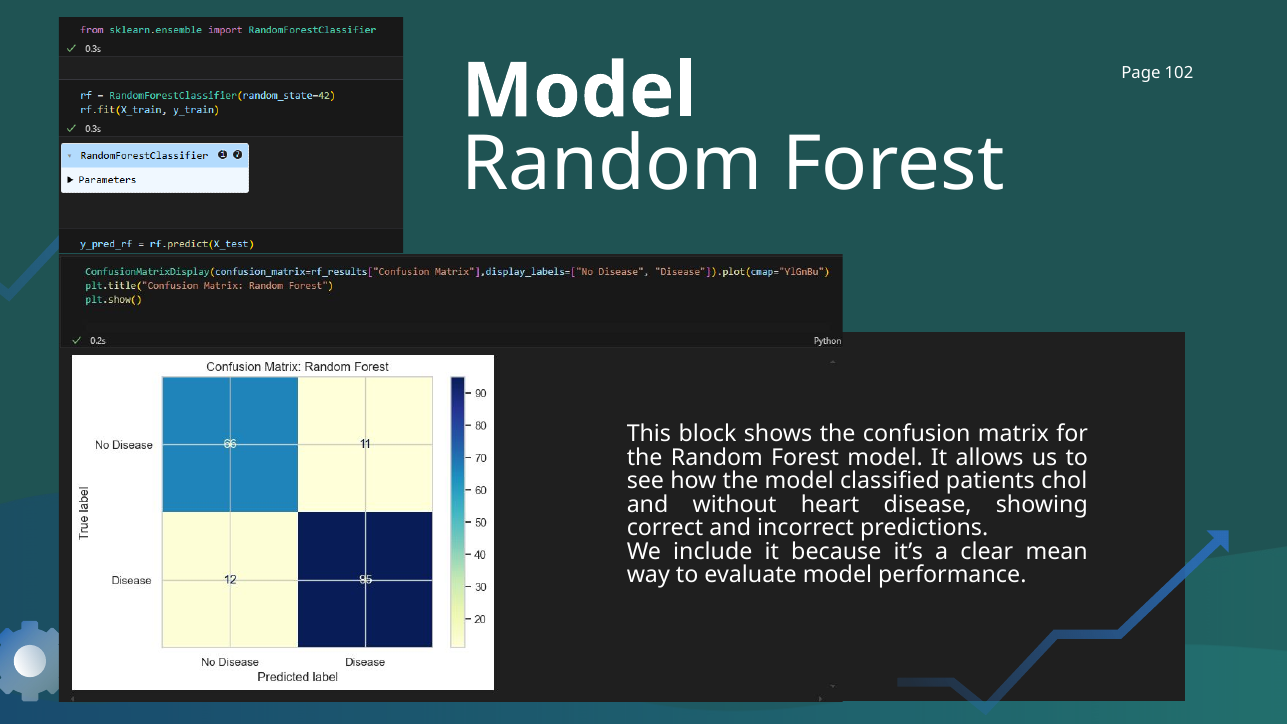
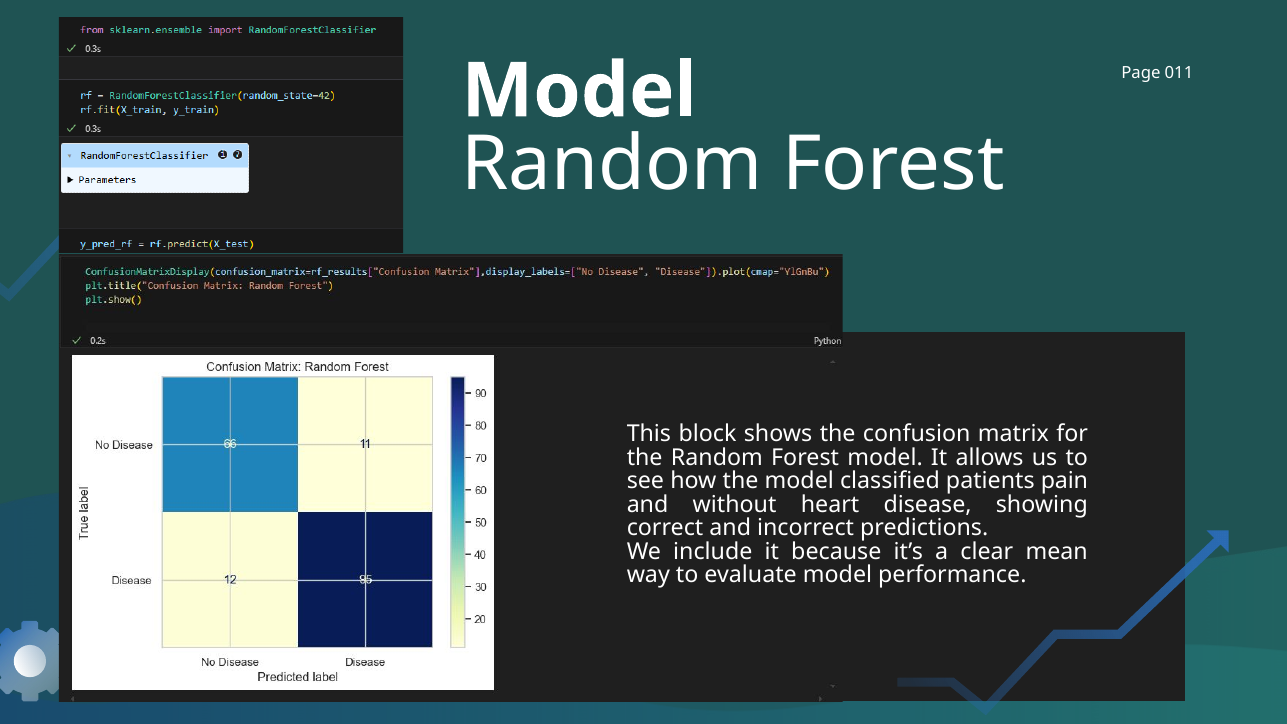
102: 102 -> 011 (1179, 73)
chol: chol -> pain (1064, 481)
